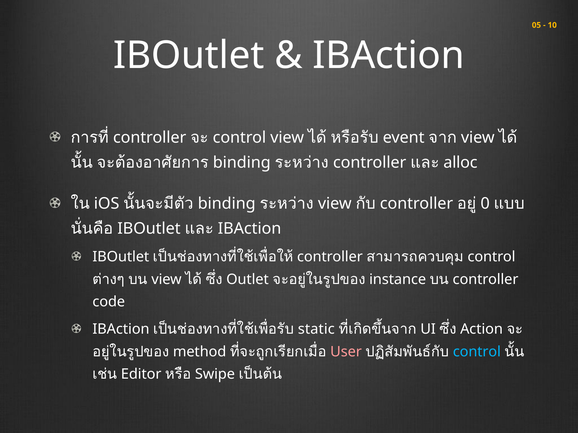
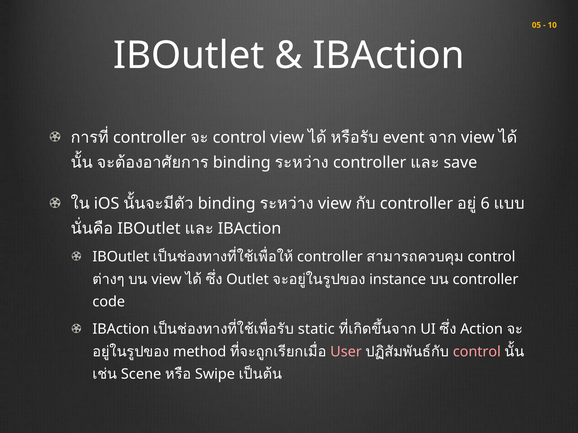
alloc: alloc -> save (460, 163)
0: 0 -> 6 (485, 204)
control colour: light blue -> pink (477, 352)
Editor: Editor -> Scene (141, 375)
